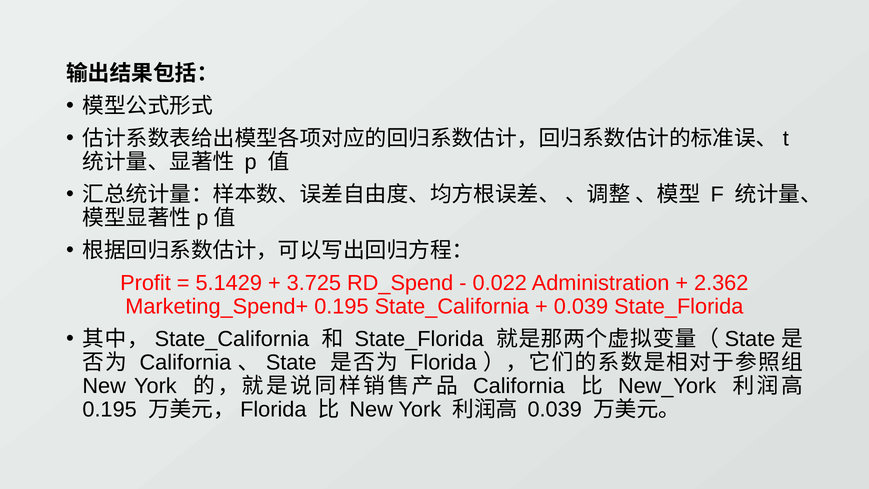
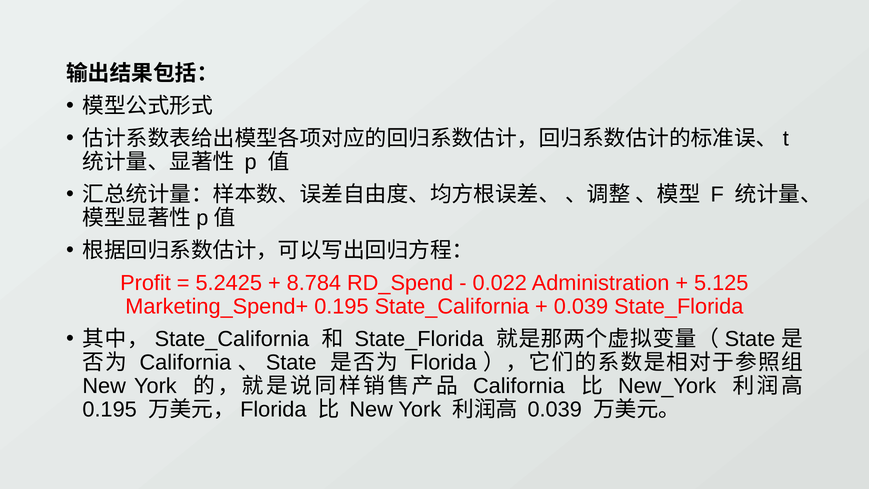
5.1429: 5.1429 -> 5.2425 (229, 283)
3.725: 3.725 -> 8.784 (314, 283)
2.362: 2.362 -> 5.125 (721, 283)
